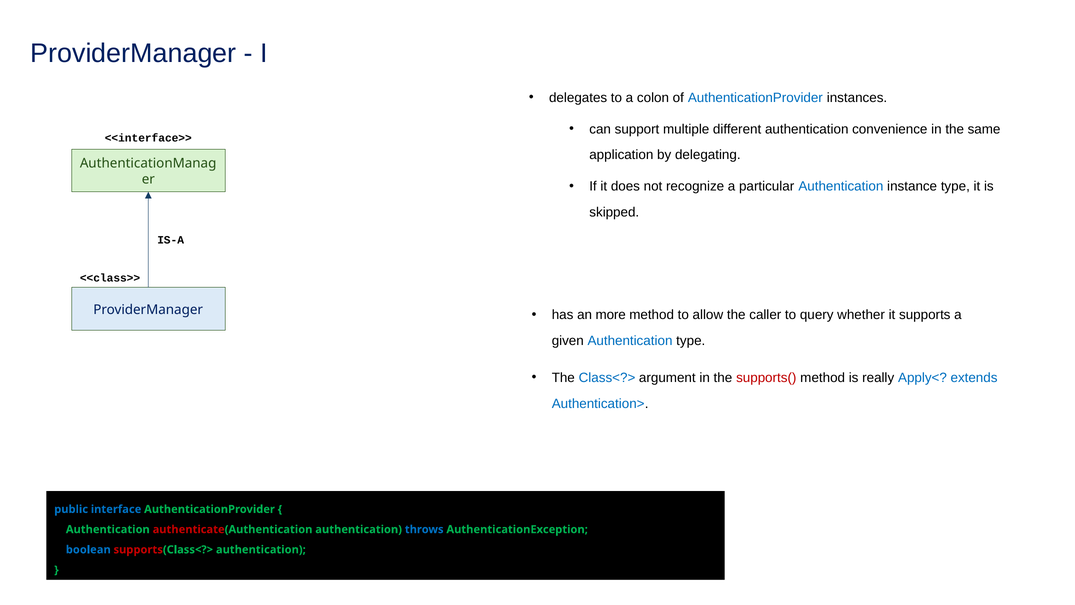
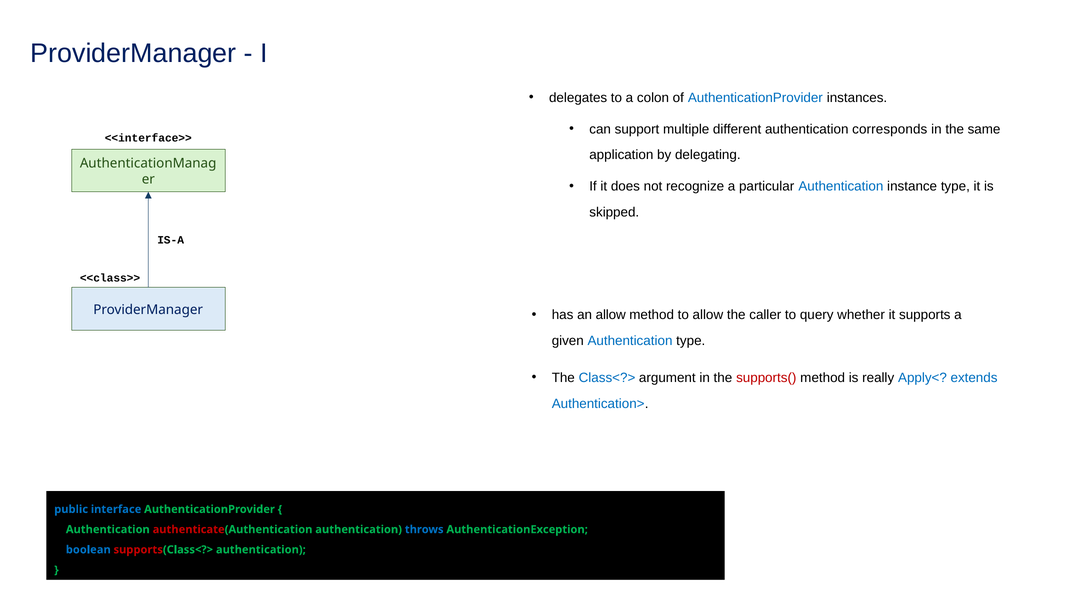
convenience: convenience -> corresponds (890, 129)
an more: more -> allow (611, 315)
